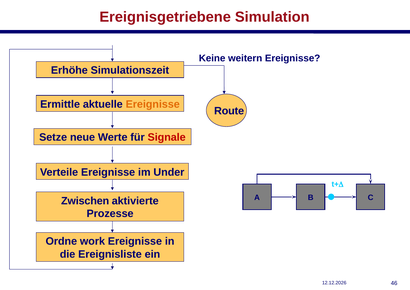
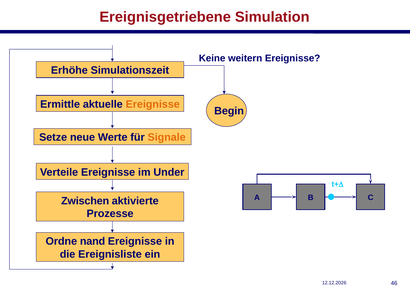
Route: Route -> Begin (229, 111)
Signale colour: red -> orange (167, 137)
work: work -> nand (93, 242)
